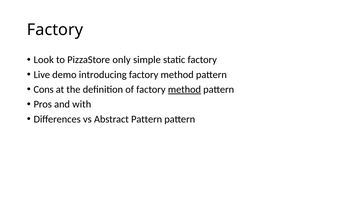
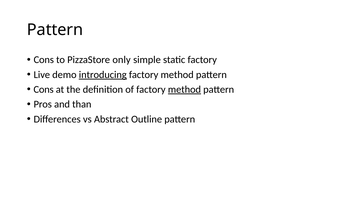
Factory: Factory -> Pattern (55, 30)
Look: Look -> Cons (44, 60)
introducing underline: none -> present (103, 75)
with: with -> than (82, 104)
Abstract Pattern: Pattern -> Outline (147, 119)
